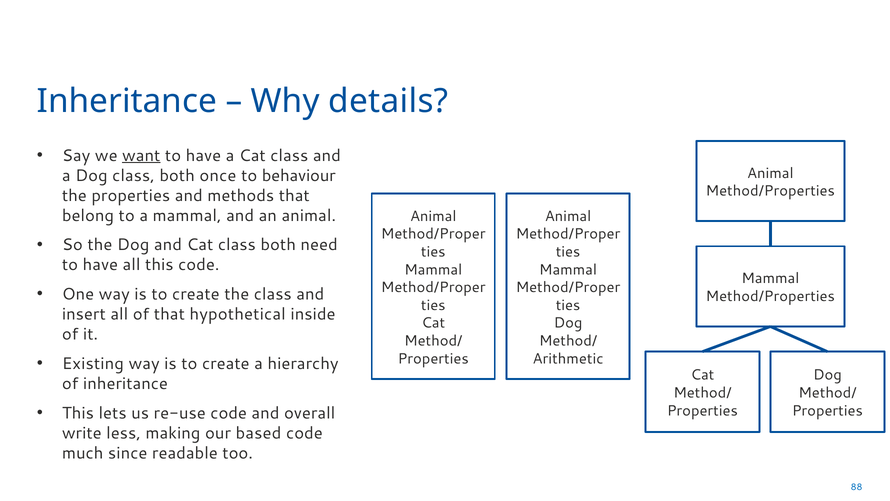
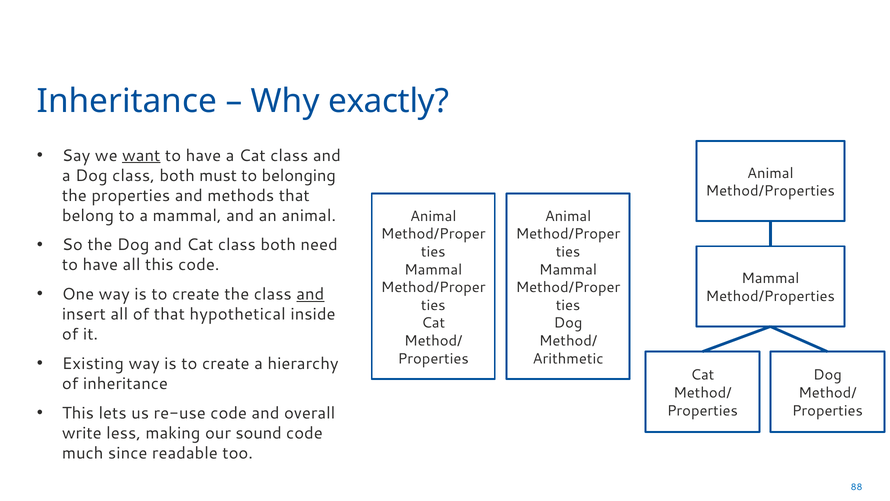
details: details -> exactly (389, 101)
once: once -> must (218, 175)
behaviour: behaviour -> belonging (299, 175)
and underline: none -> present (310, 294)
based: based -> sound (259, 433)
